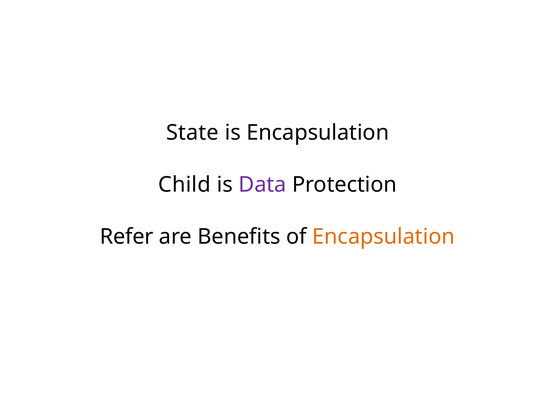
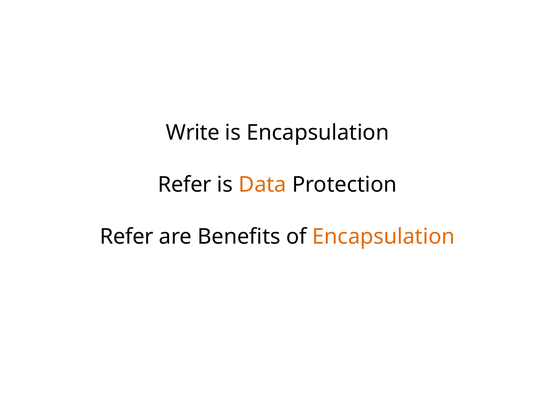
State: State -> Write (193, 132)
Child: Child -> Refer (185, 184)
Data colour: purple -> orange (262, 184)
